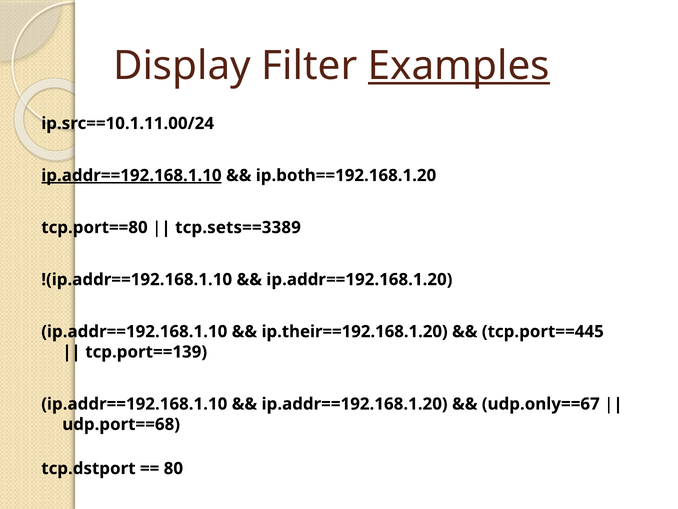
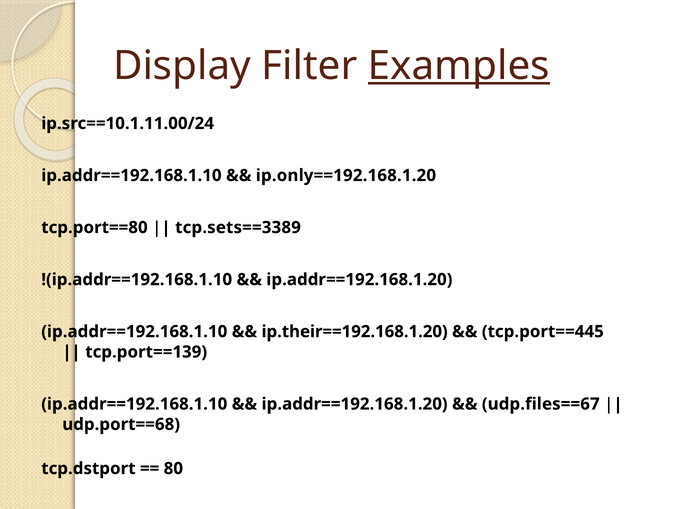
ip.addr==192.168.1.10 underline: present -> none (131, 175)
ip.both==192.168.1.20: ip.both==192.168.1.20 -> ip.only==192.168.1.20 (346, 175)
udp.only==67: udp.only==67 -> udp.files==67 (541, 404)
